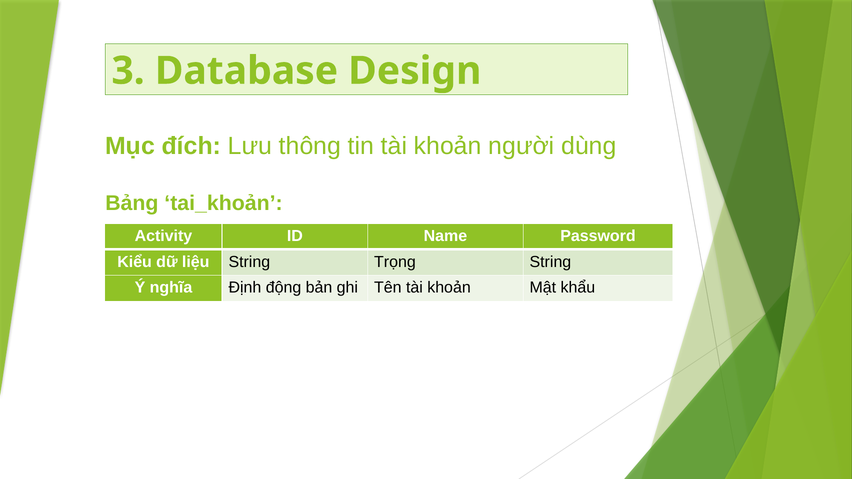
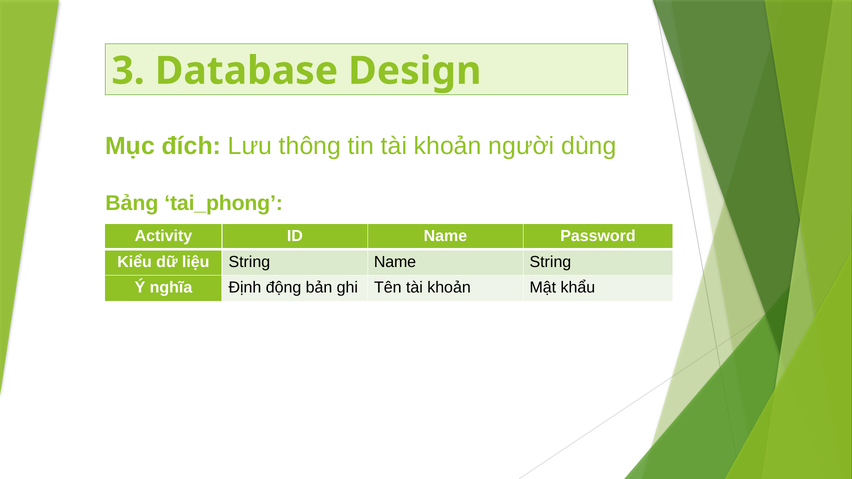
tai_khoản: tai_khoản -> tai_phong (224, 203)
String Trọng: Trọng -> Name (395, 262)
